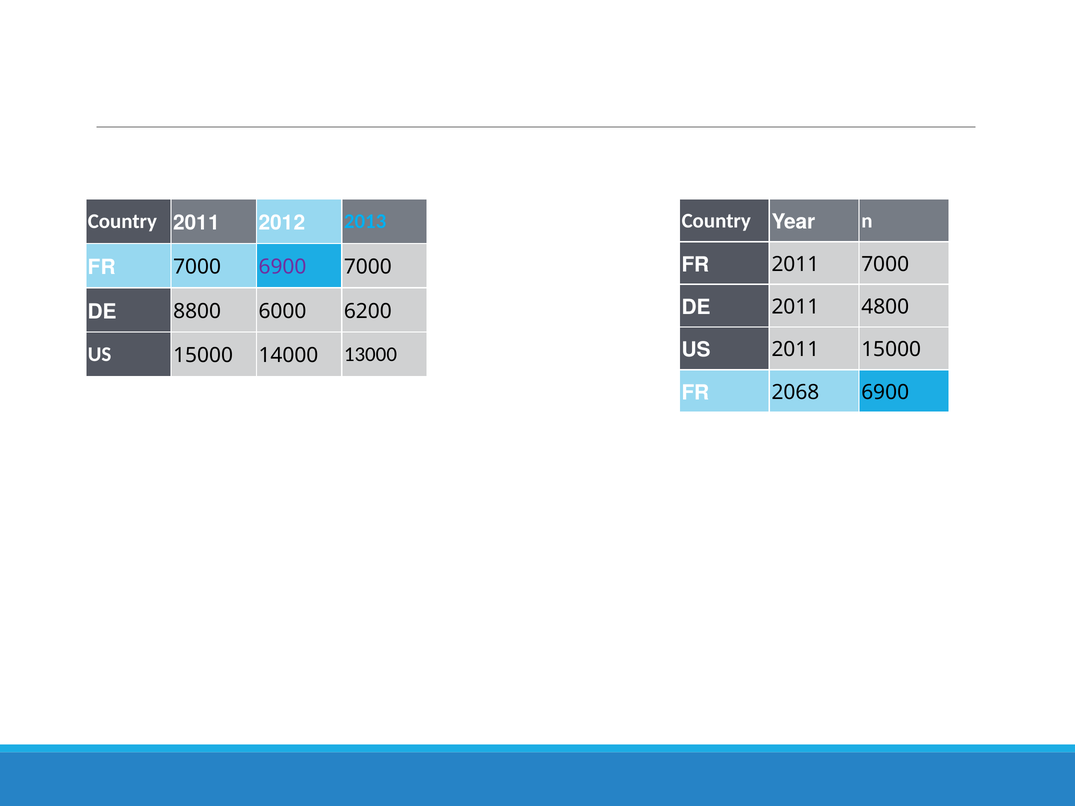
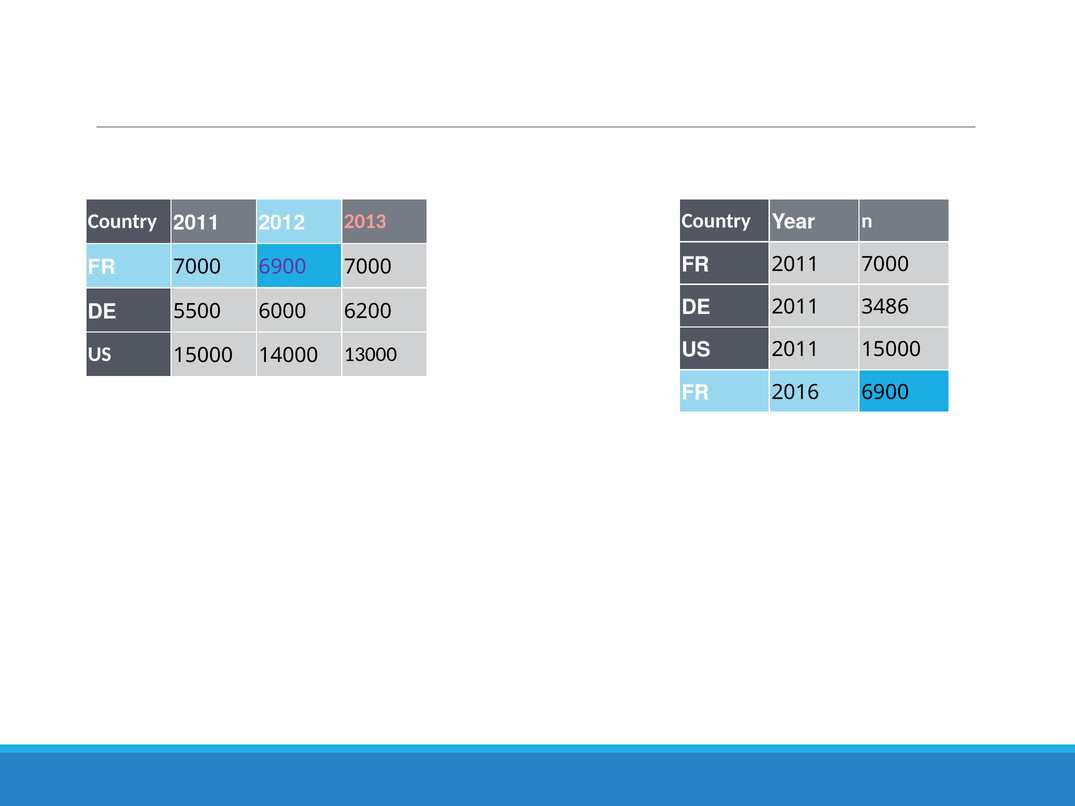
2013 colour: light blue -> pink (365, 222)
4800: 4800 -> 3486 (885, 307)
8800: 8800 -> 5500 (197, 311)
2068: 2068 -> 2016 (795, 392)
